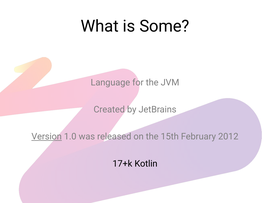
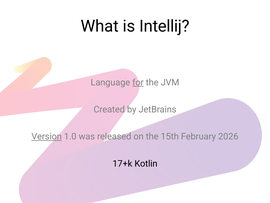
Some: Some -> Intellij (164, 26)
for underline: none -> present (138, 82)
2012: 2012 -> 2026 (228, 136)
